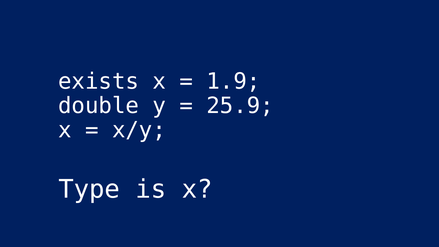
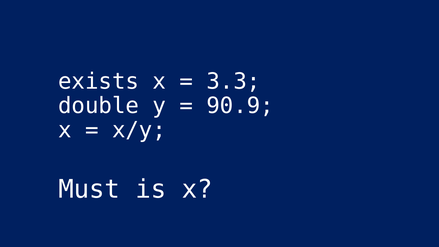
1.9: 1.9 -> 3.3 (233, 82)
25.9: 25.9 -> 90.9 (240, 106)
Type: Type -> Must (89, 189)
